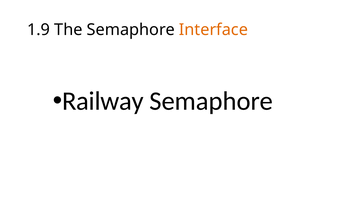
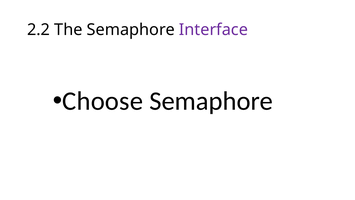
1.9: 1.9 -> 2.2 (39, 30)
Interface colour: orange -> purple (213, 30)
Railway: Railway -> Choose (103, 101)
